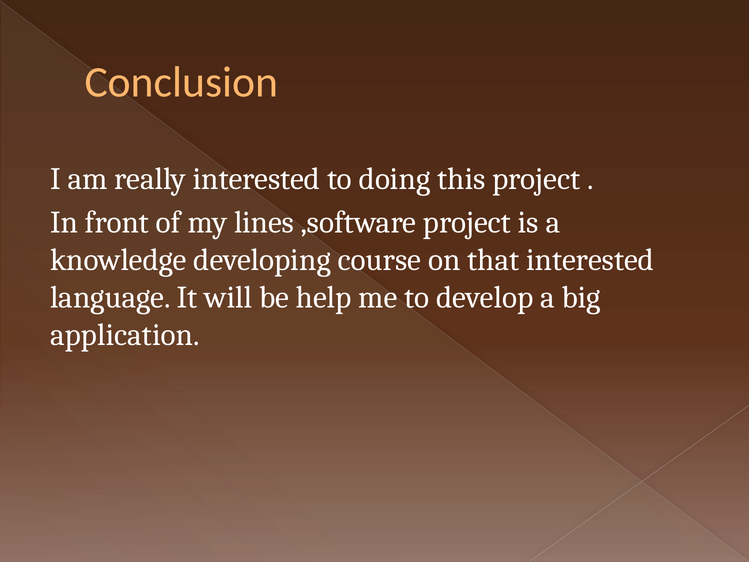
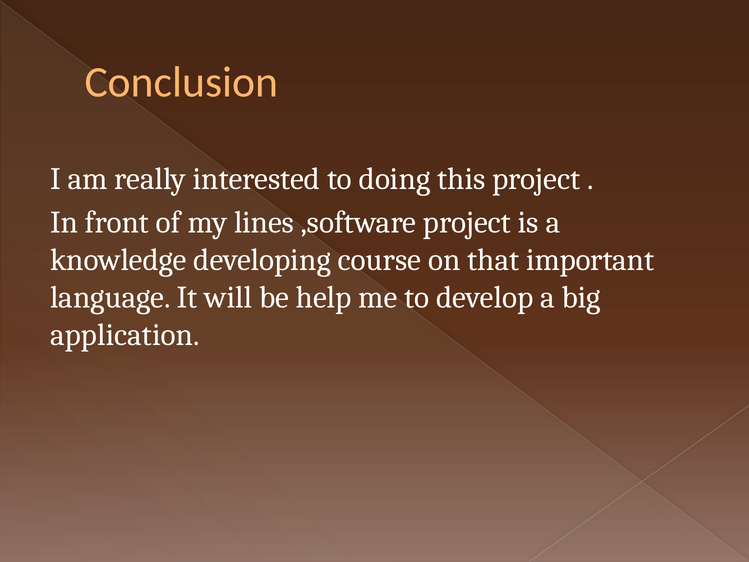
that interested: interested -> important (590, 260)
